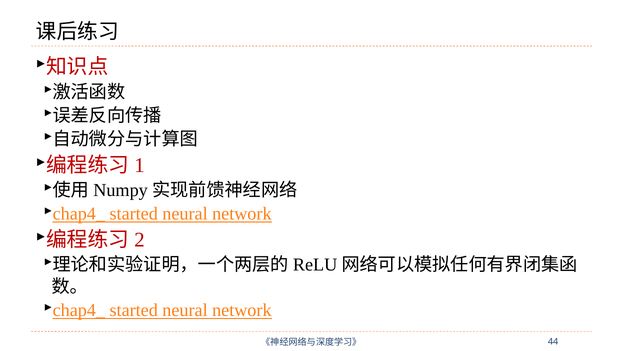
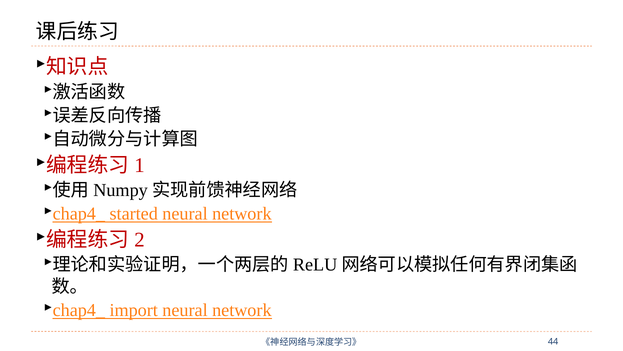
started: started -> import (134, 310)
